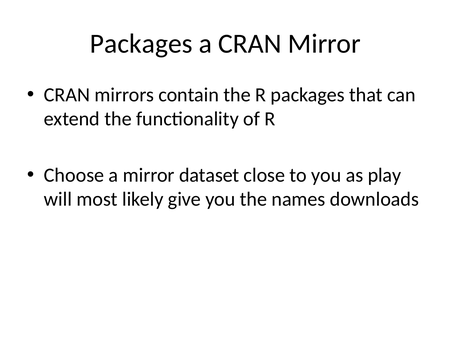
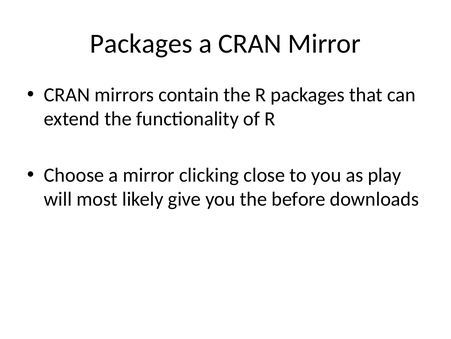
dataset: dataset -> clicking (209, 175)
names: names -> before (298, 199)
